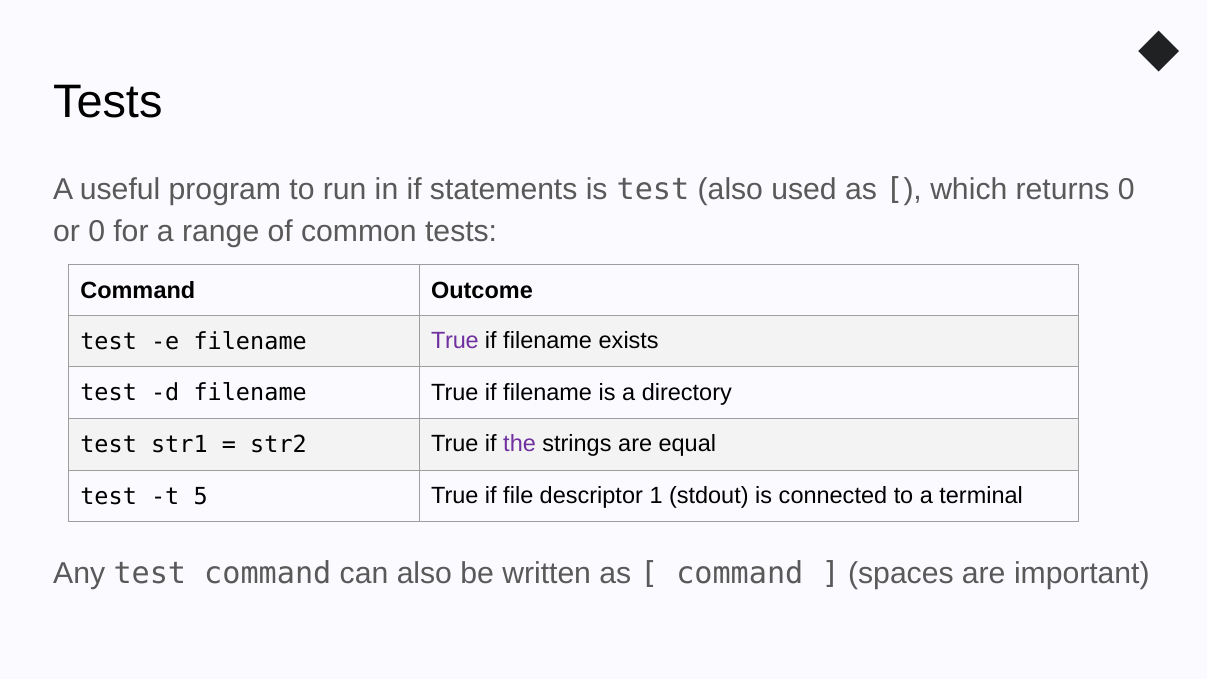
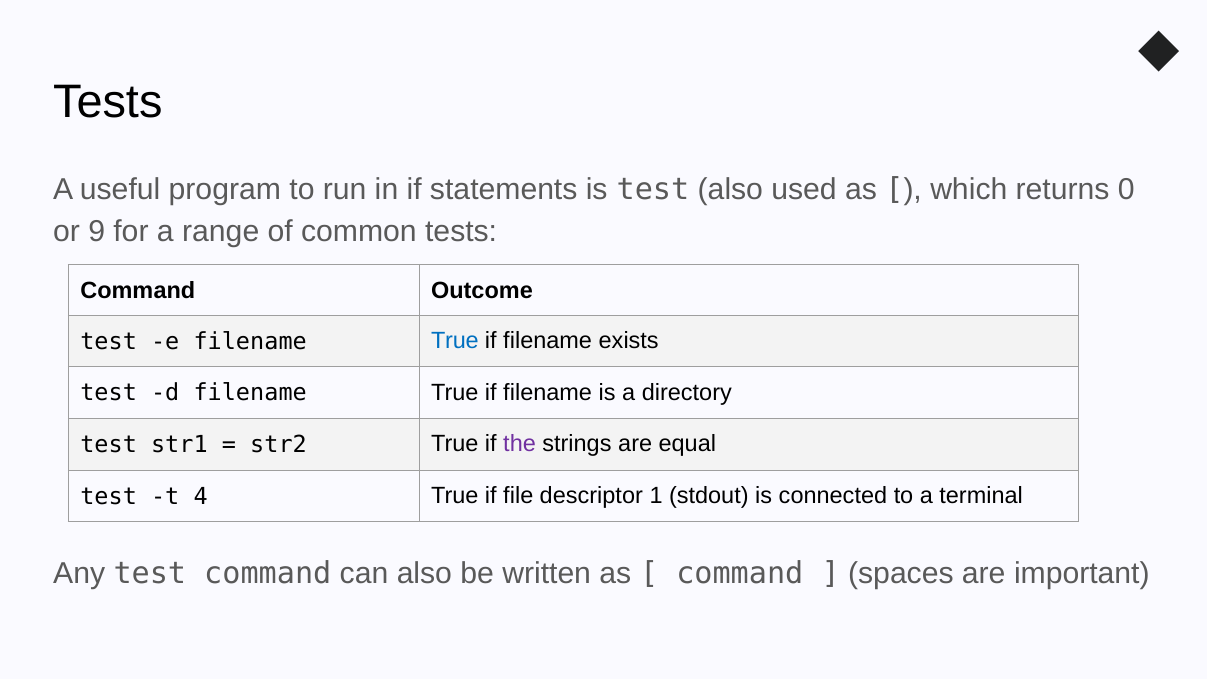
or 0: 0 -> 9 (97, 231)
True colour: purple -> blue (455, 341)
5: 5 -> 4 (201, 496)
